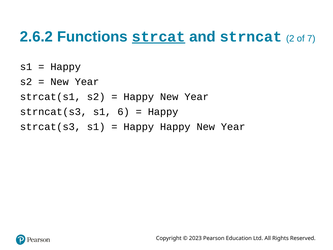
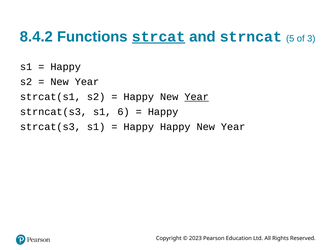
2.6.2: 2.6.2 -> 8.4.2 (36, 37)
2: 2 -> 5 (290, 38)
7: 7 -> 3 (311, 38)
Year underline: none -> present (197, 97)
